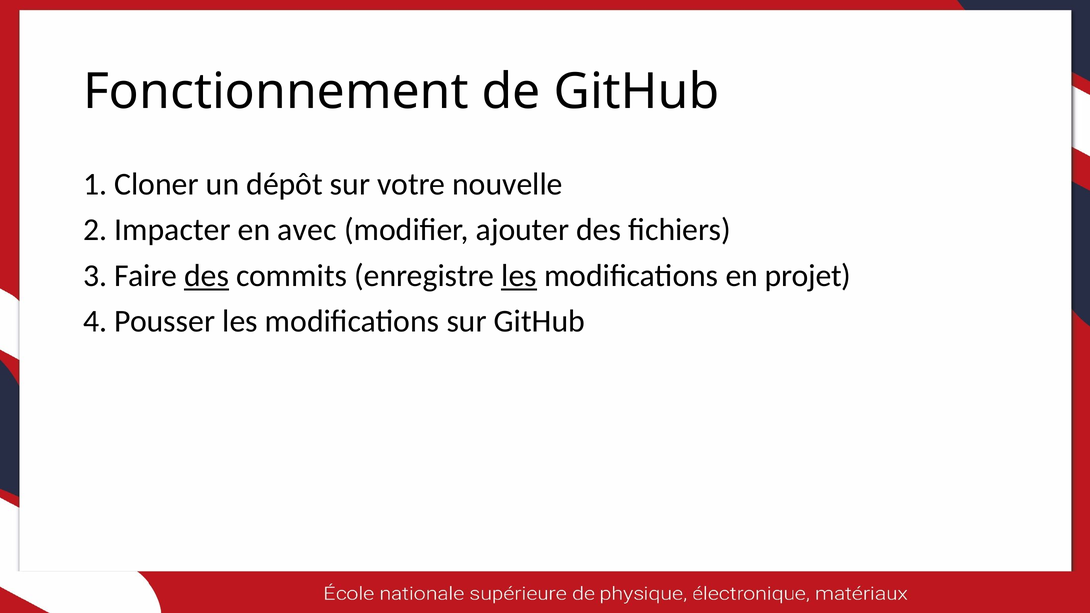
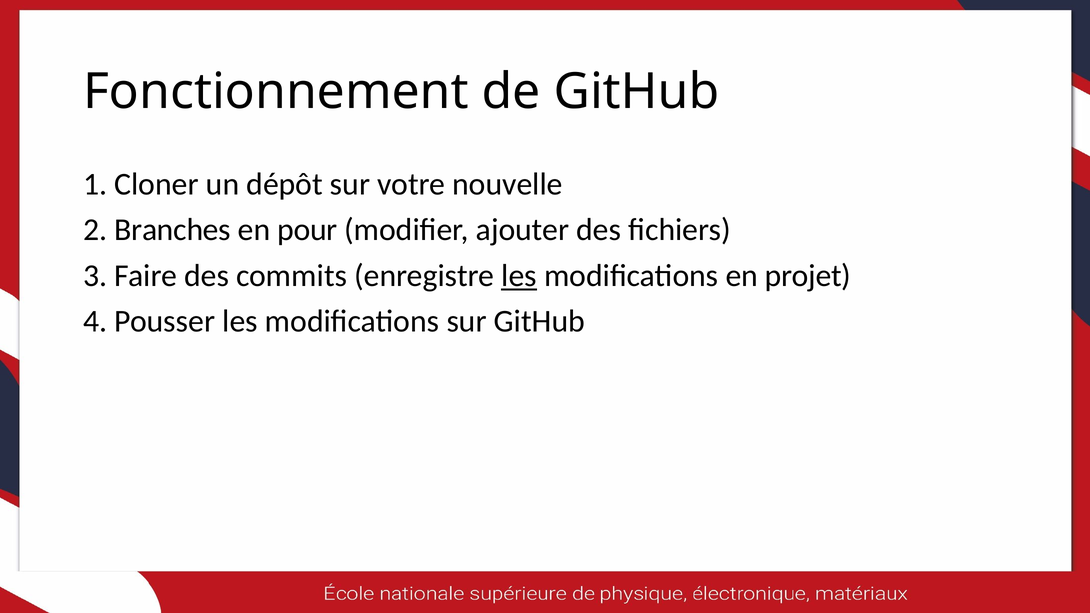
Impacter: Impacter -> Branches (173, 230)
avec: avec -> pour (307, 230)
des underline: present -> none (207, 276)
